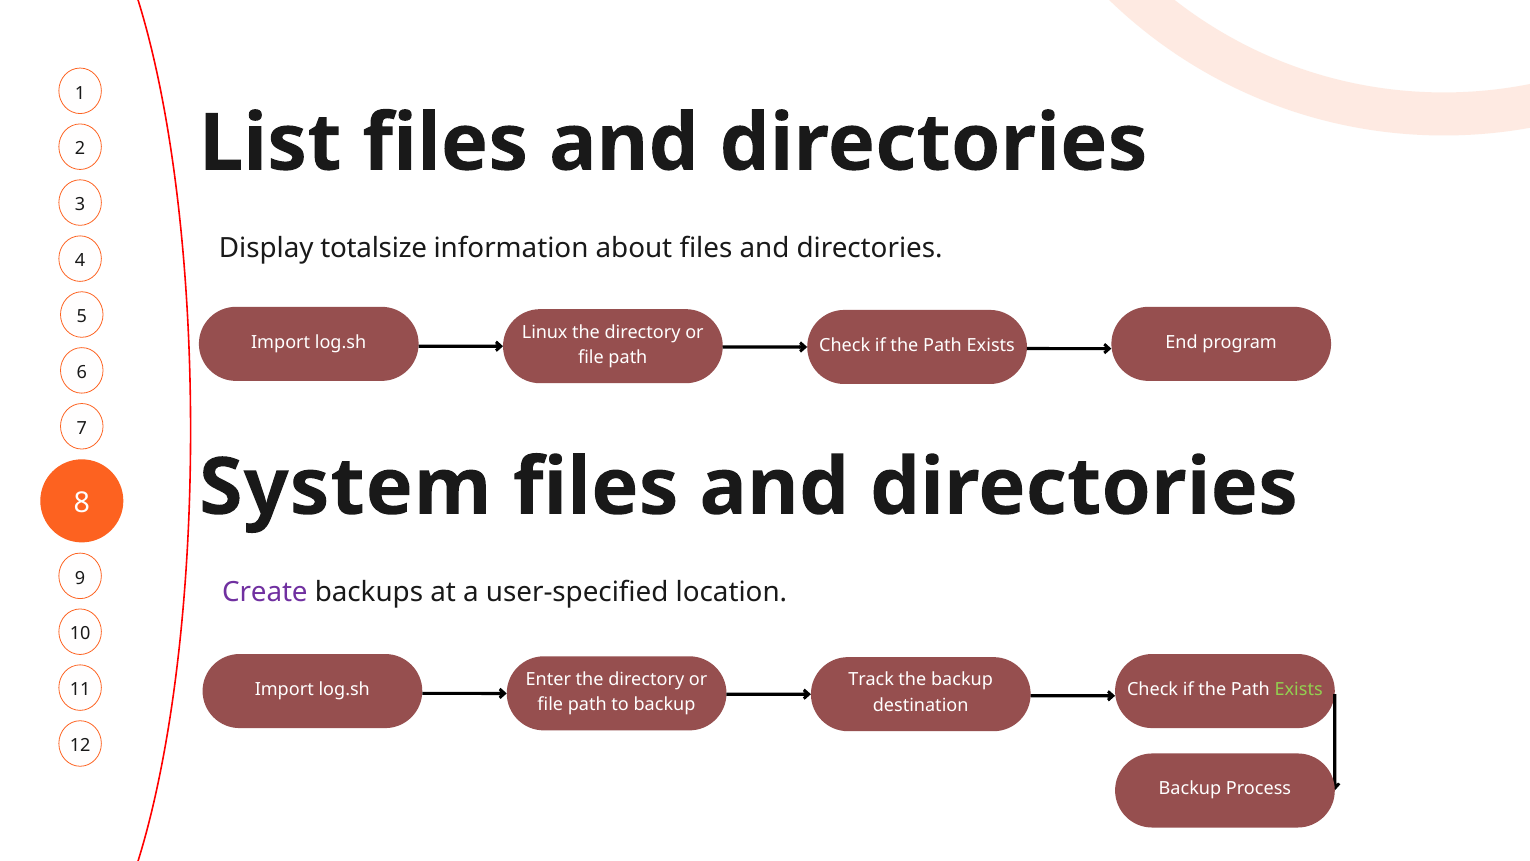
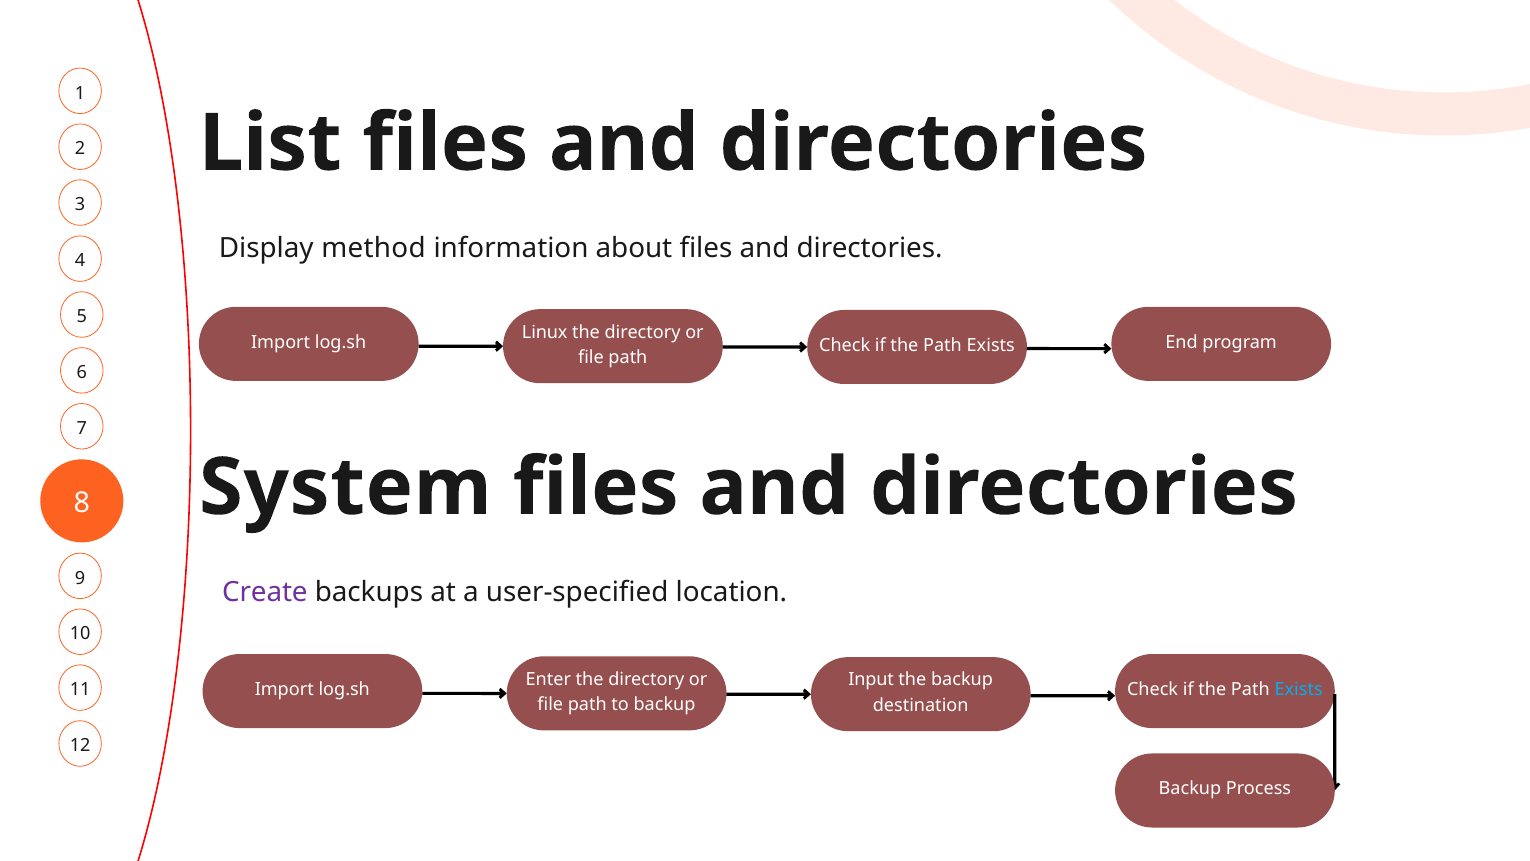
totalsize: totalsize -> method (373, 248)
Track: Track -> Input (871, 680)
Exists colour: light green -> light blue (1299, 689)
